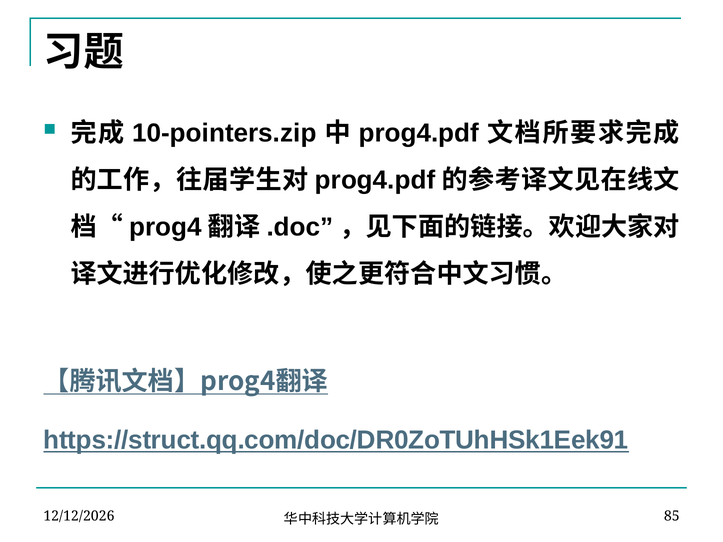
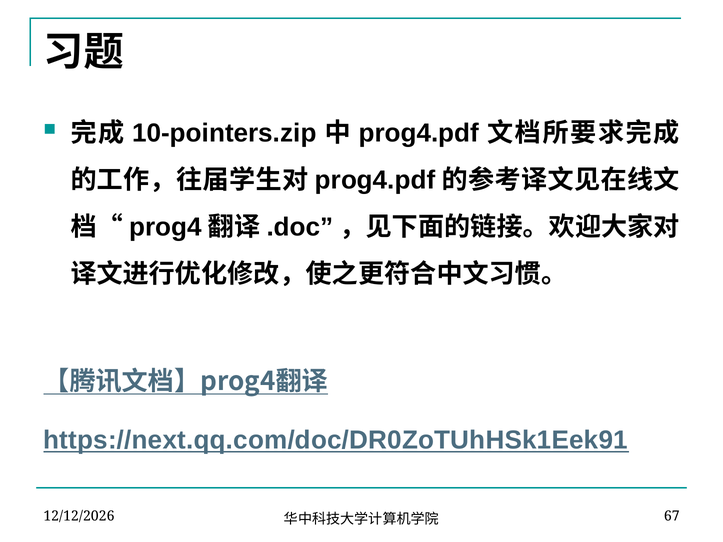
https://struct.qq.com/doc/DR0ZoTUhHSk1Eek91: https://struct.qq.com/doc/DR0ZoTUhHSk1Eek91 -> https://next.qq.com/doc/DR0ZoTUhHSk1Eek91 (336, 440)
85: 85 -> 67 (672, 516)
